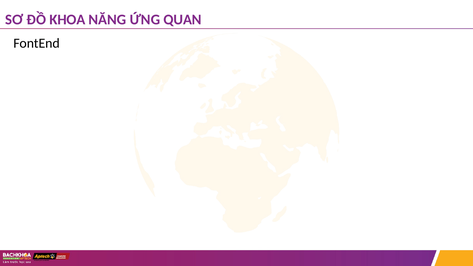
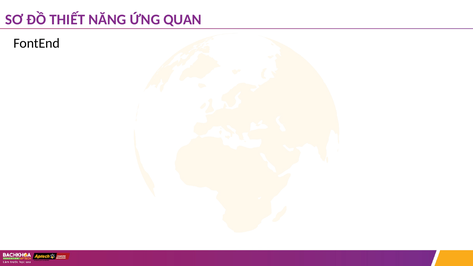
KHOA: KHOA -> THIẾT (67, 20)
